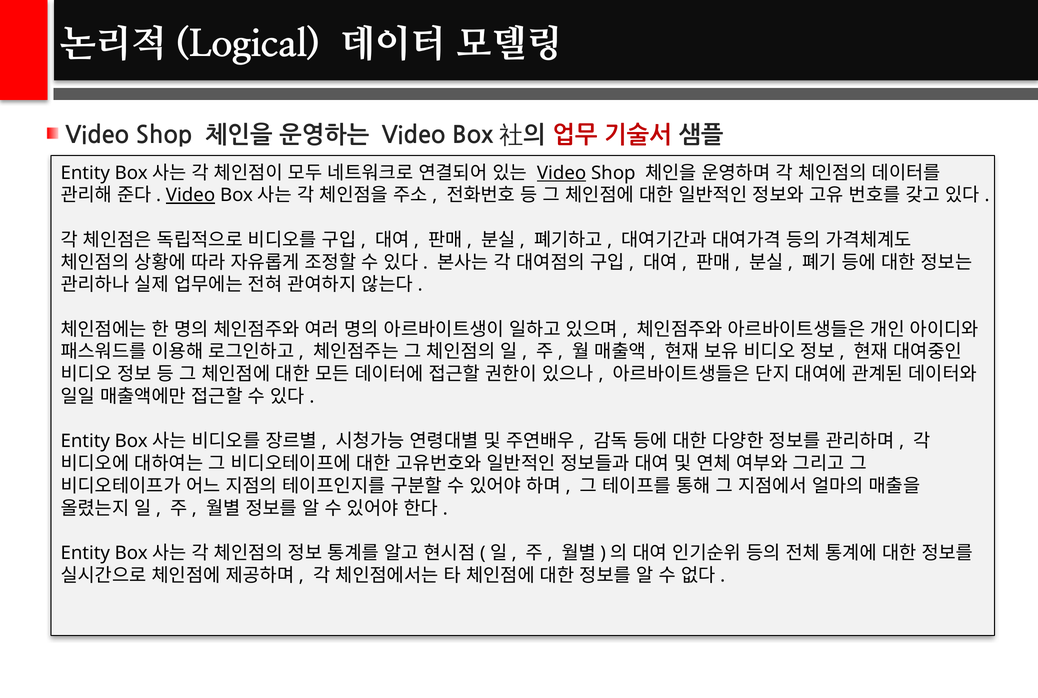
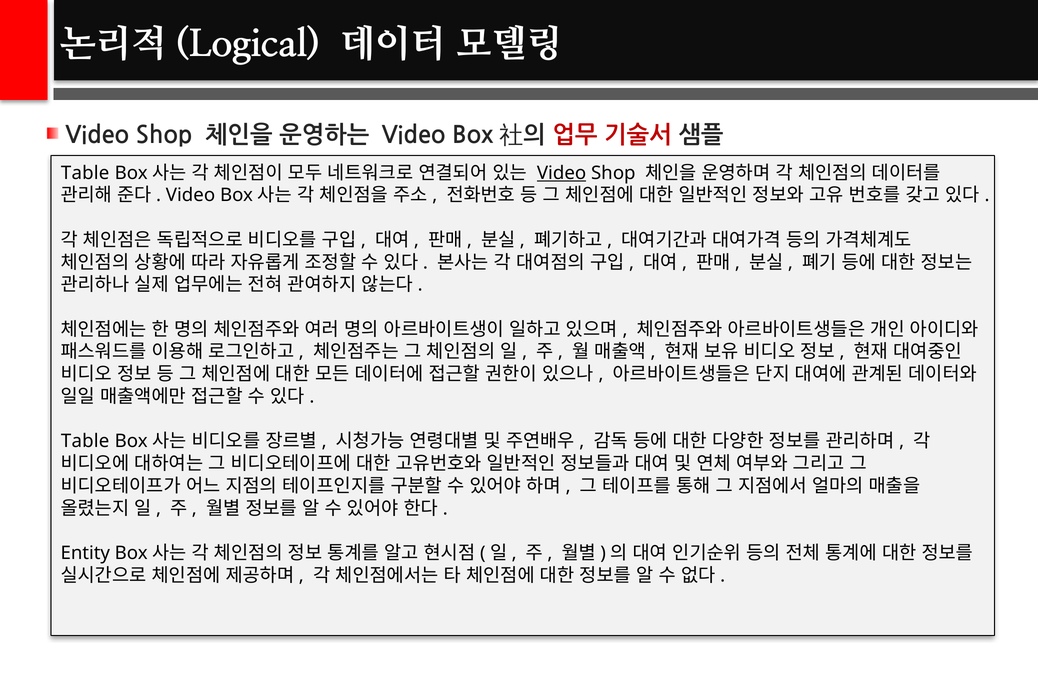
Entity: Entity -> Table (85, 173)
Video underline: present -> none (190, 195)
Entity: Entity -> Table (85, 441)
